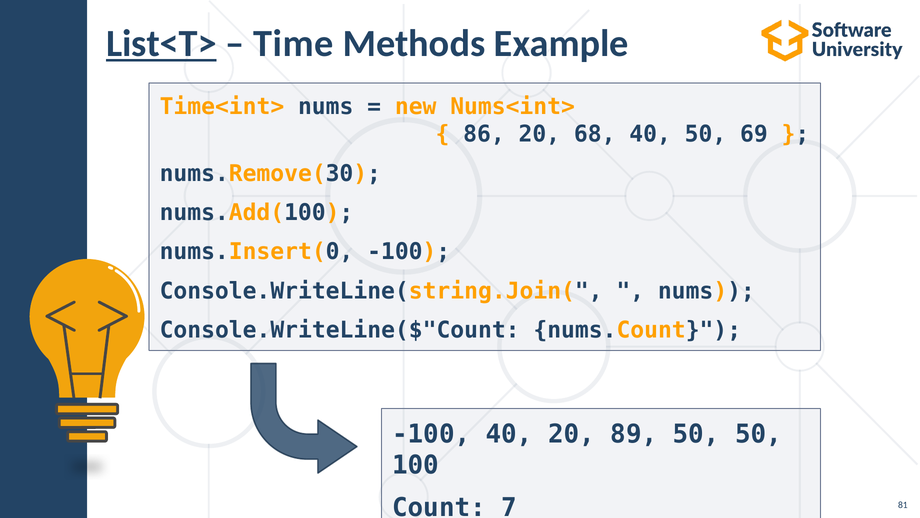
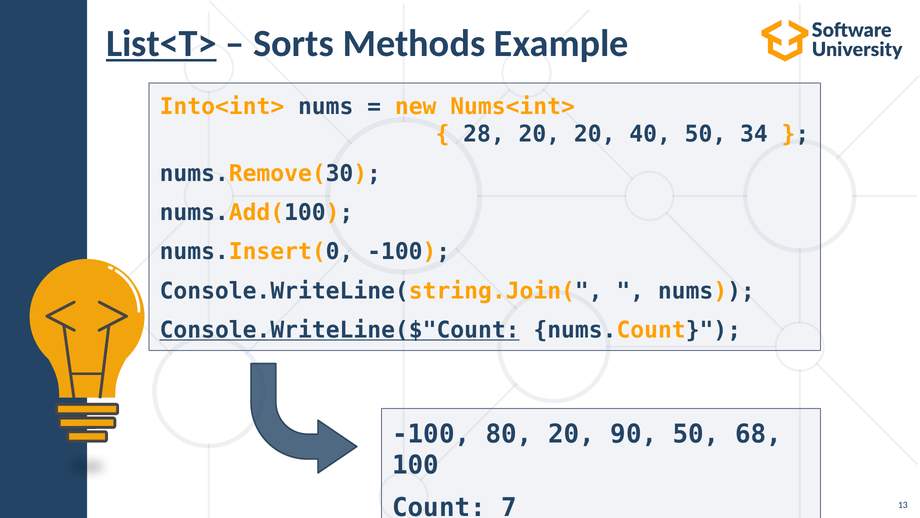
Time: Time -> Sorts (294, 44)
Time<int>: Time<int> -> Into<int> (222, 107)
86: 86 -> 28 (484, 134)
20 68: 68 -> 20 (595, 134)
69: 69 -> 34 (754, 134)
Console.WriteLine($"Count underline: none -> present (340, 330)
-100 40: 40 -> 80 (509, 434)
89: 89 -> 90 (634, 434)
50 50: 50 -> 68 (758, 434)
81: 81 -> 13 (903, 505)
